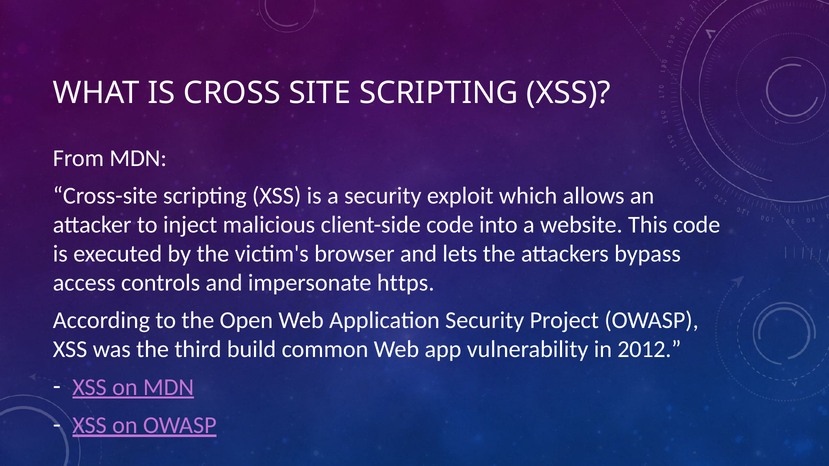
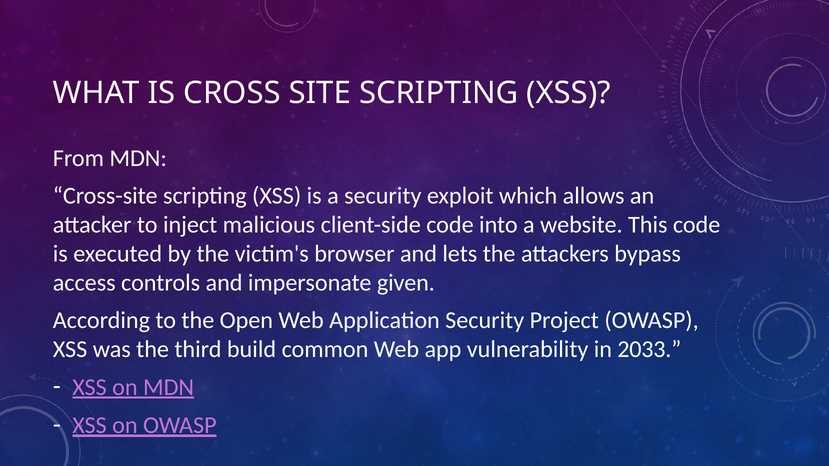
https: https -> given (406, 283)
2012: 2012 -> 2033 (649, 350)
